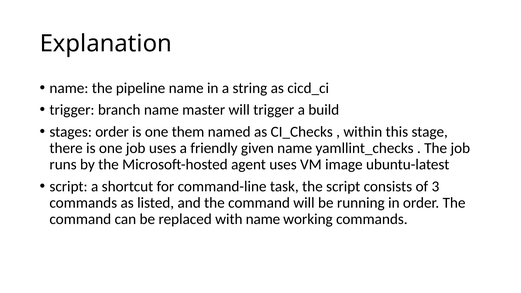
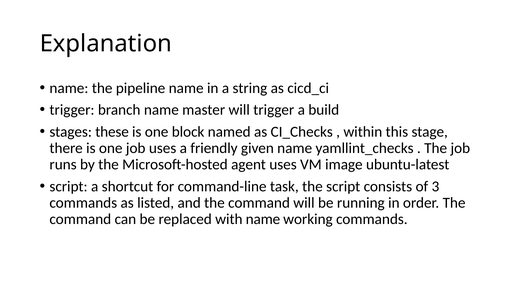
stages order: order -> these (112, 132)
them: them -> block (188, 132)
